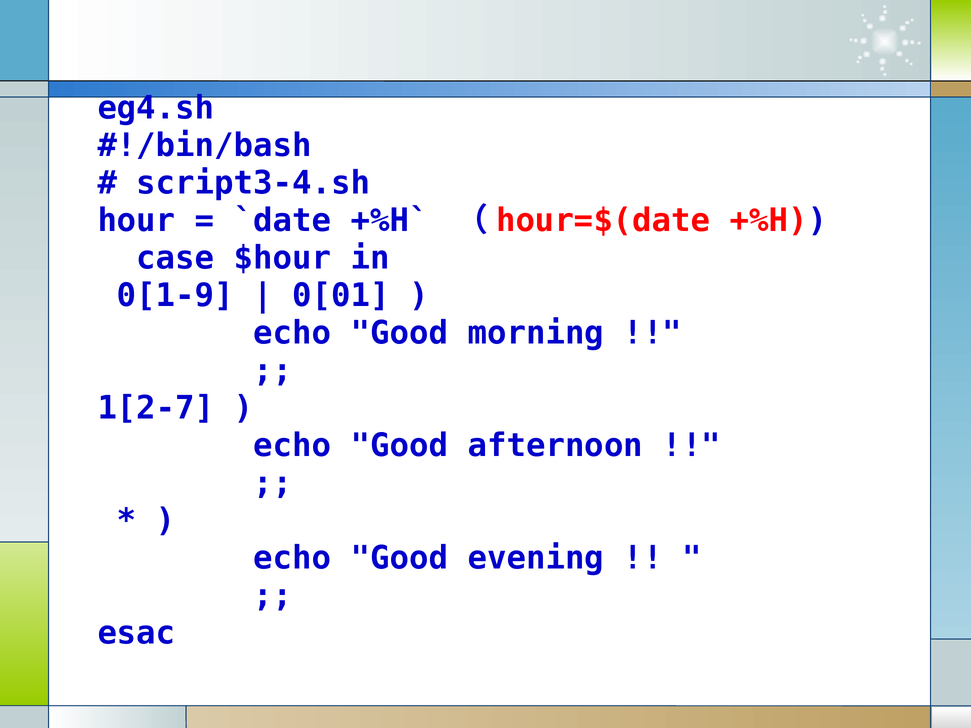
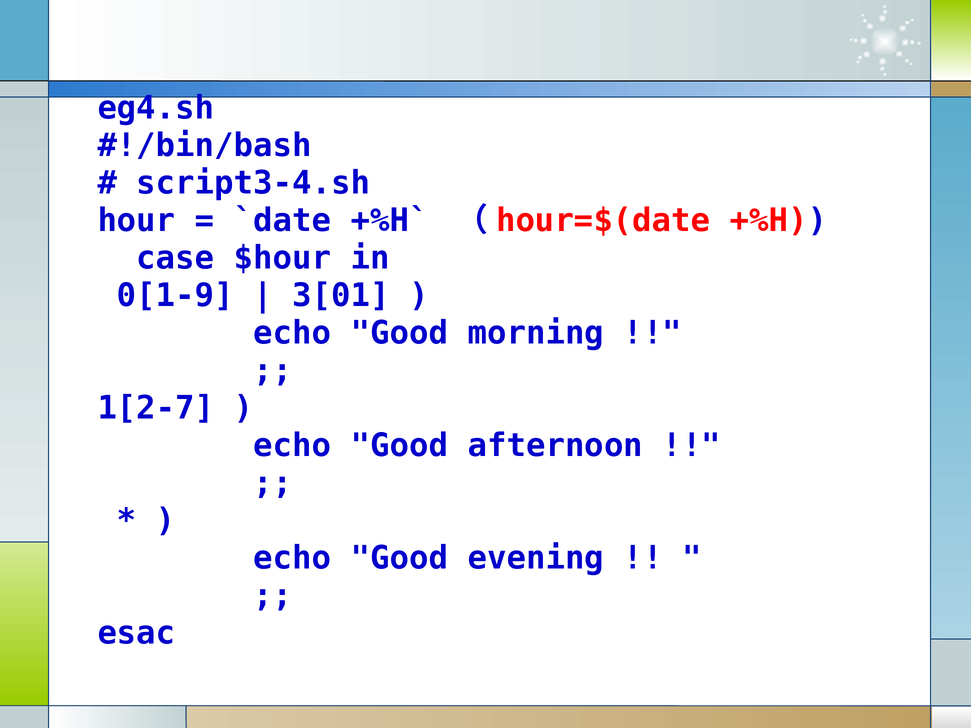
0[01: 0[01 -> 3[01 (341, 296)
